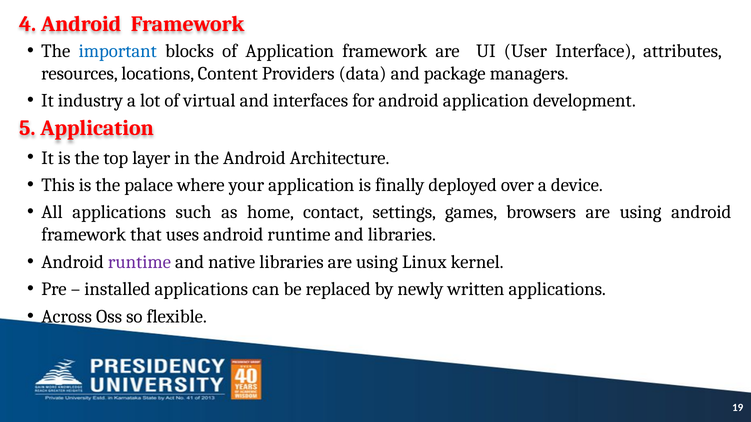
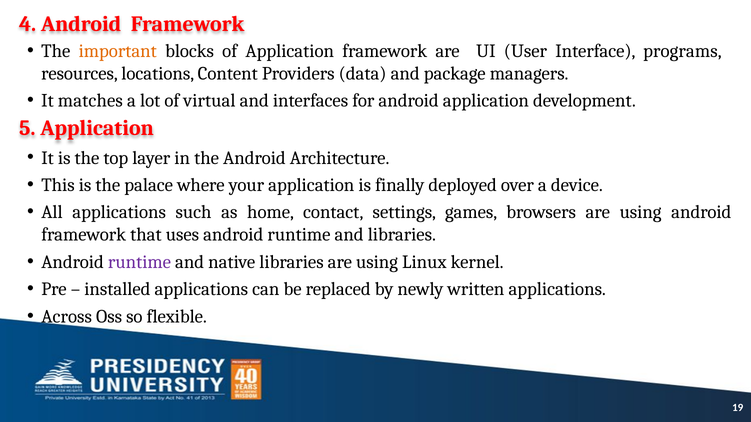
important colour: blue -> orange (118, 51)
attributes: attributes -> programs (682, 51)
industry: industry -> matches (90, 101)
